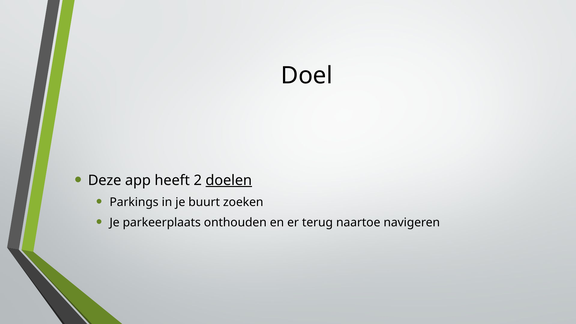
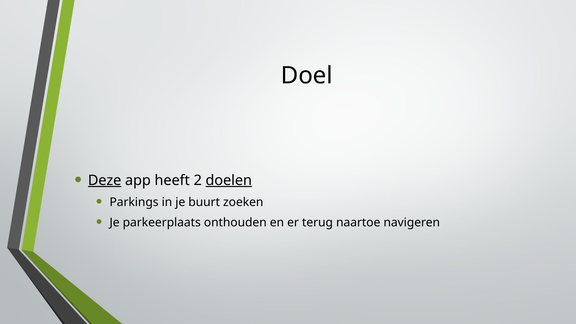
Deze underline: none -> present (105, 180)
